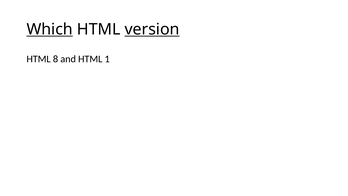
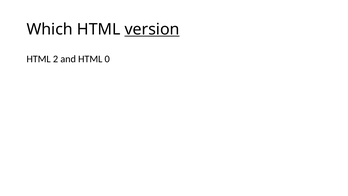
Which underline: present -> none (50, 29)
8: 8 -> 2 (56, 59)
1: 1 -> 0 (107, 59)
